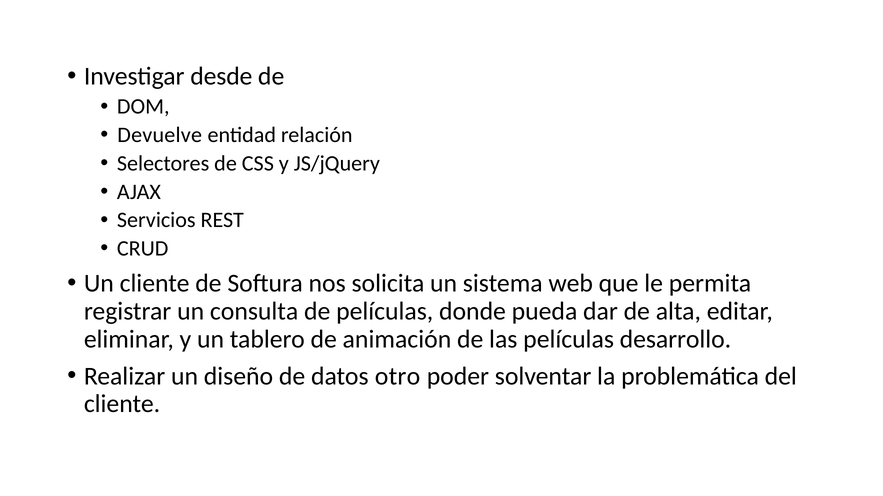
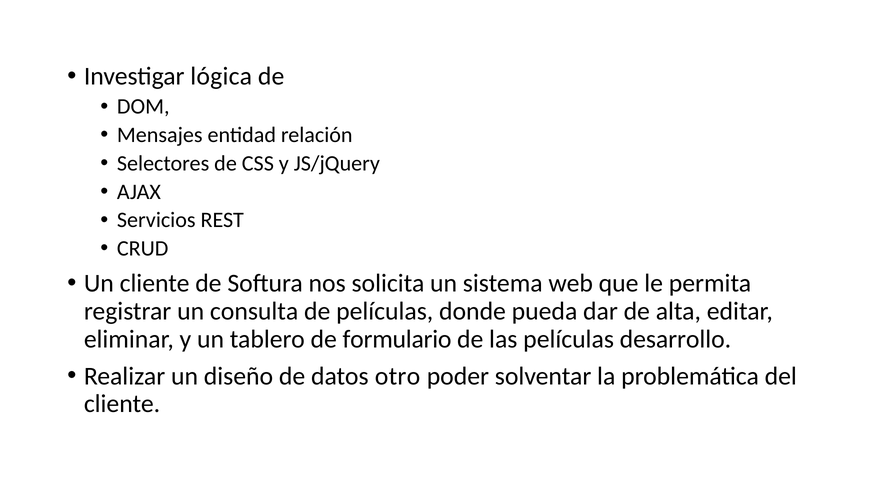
desde: desde -> lógica (221, 76)
Devuelve: Devuelve -> Mensajes (160, 135)
animación: animación -> formulario (397, 340)
